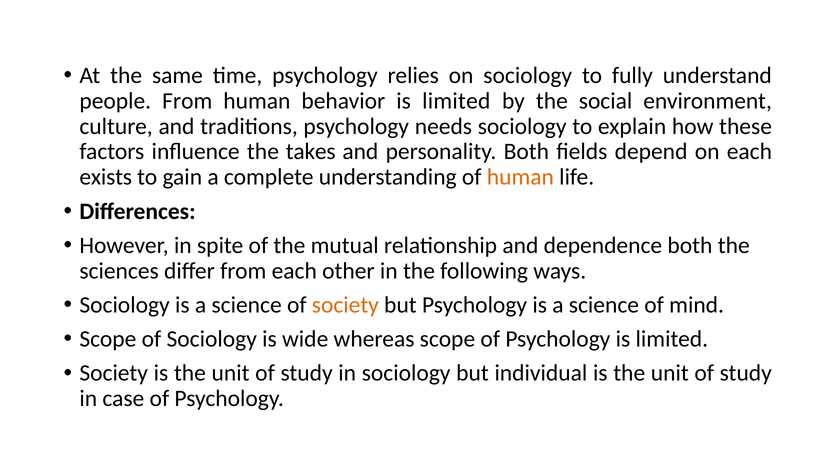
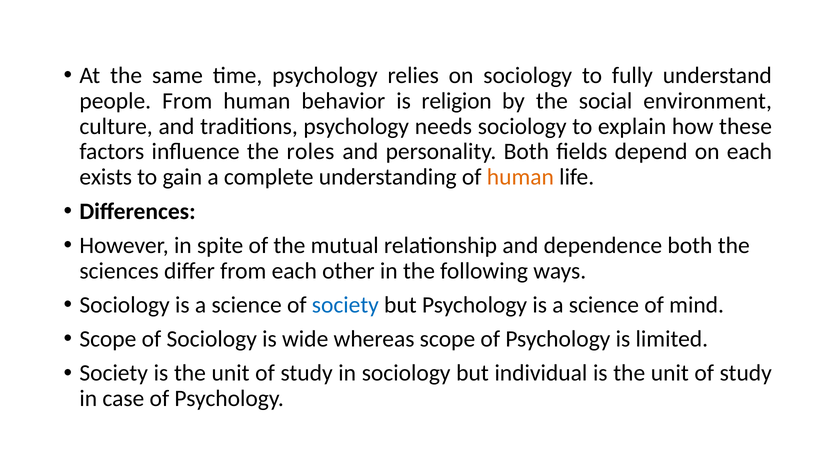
behavior is limited: limited -> religion (457, 101)
takes: takes -> roles (311, 152)
society colour: orange -> blue (345, 305)
